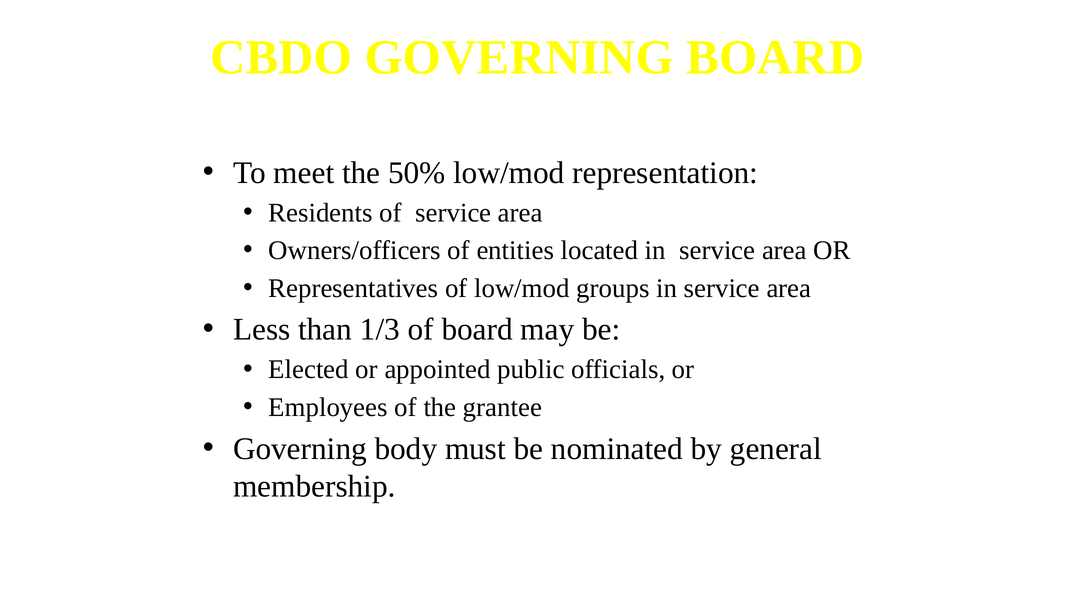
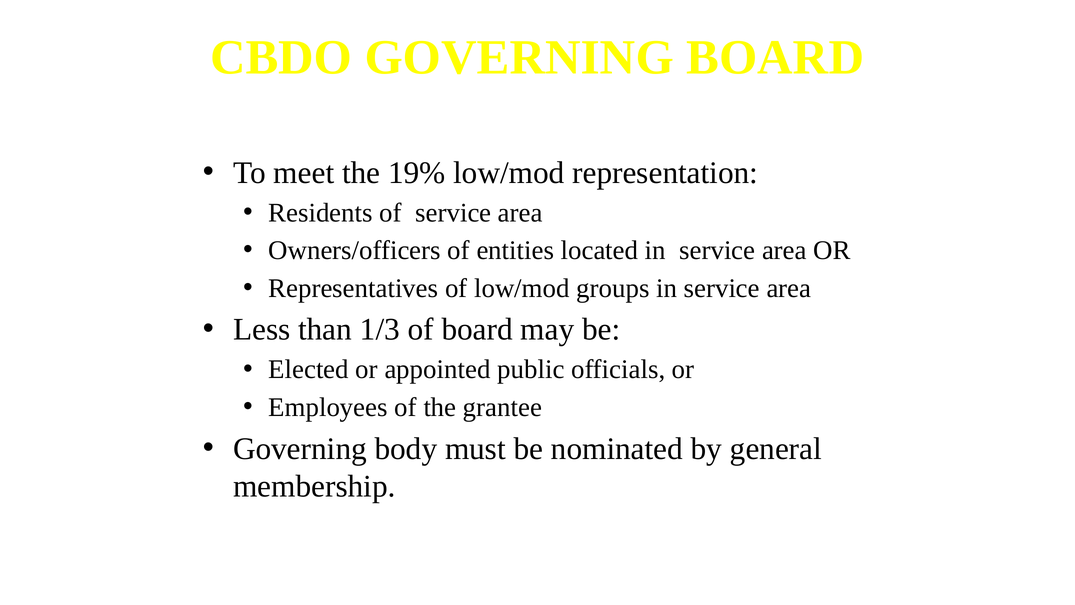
50%: 50% -> 19% (417, 173)
